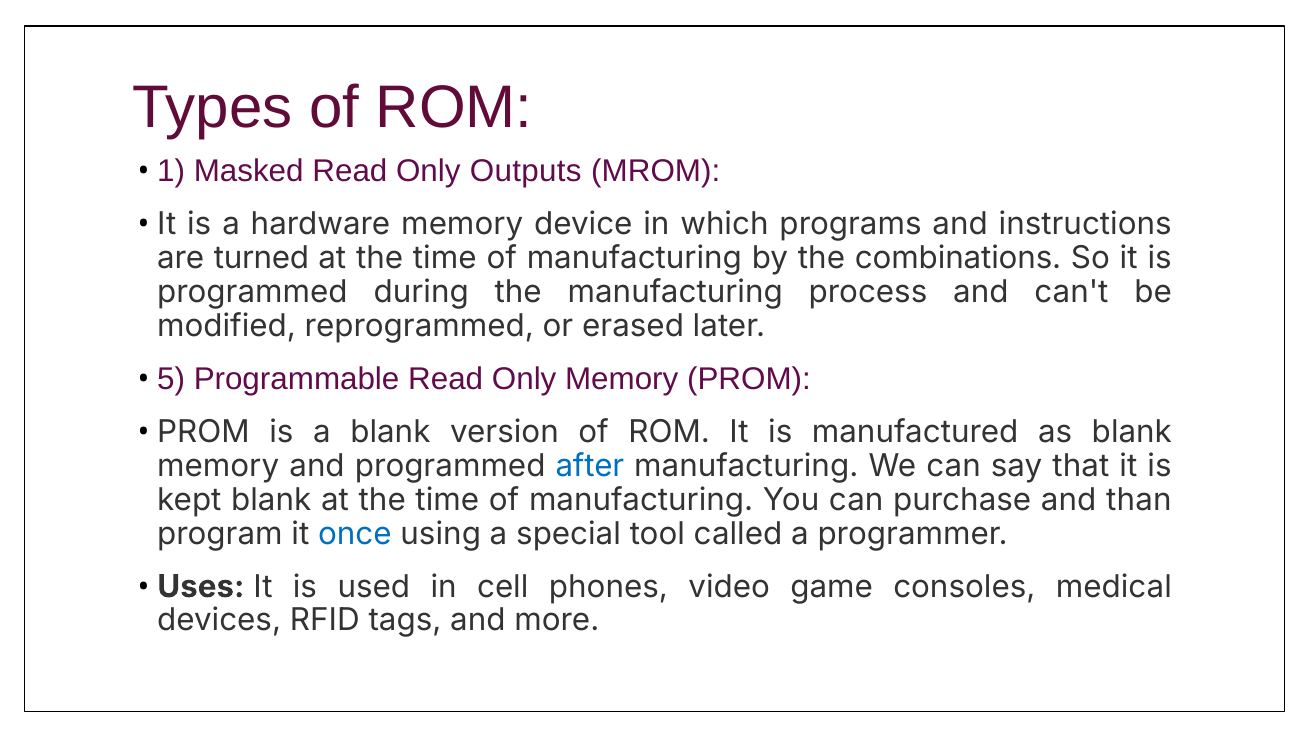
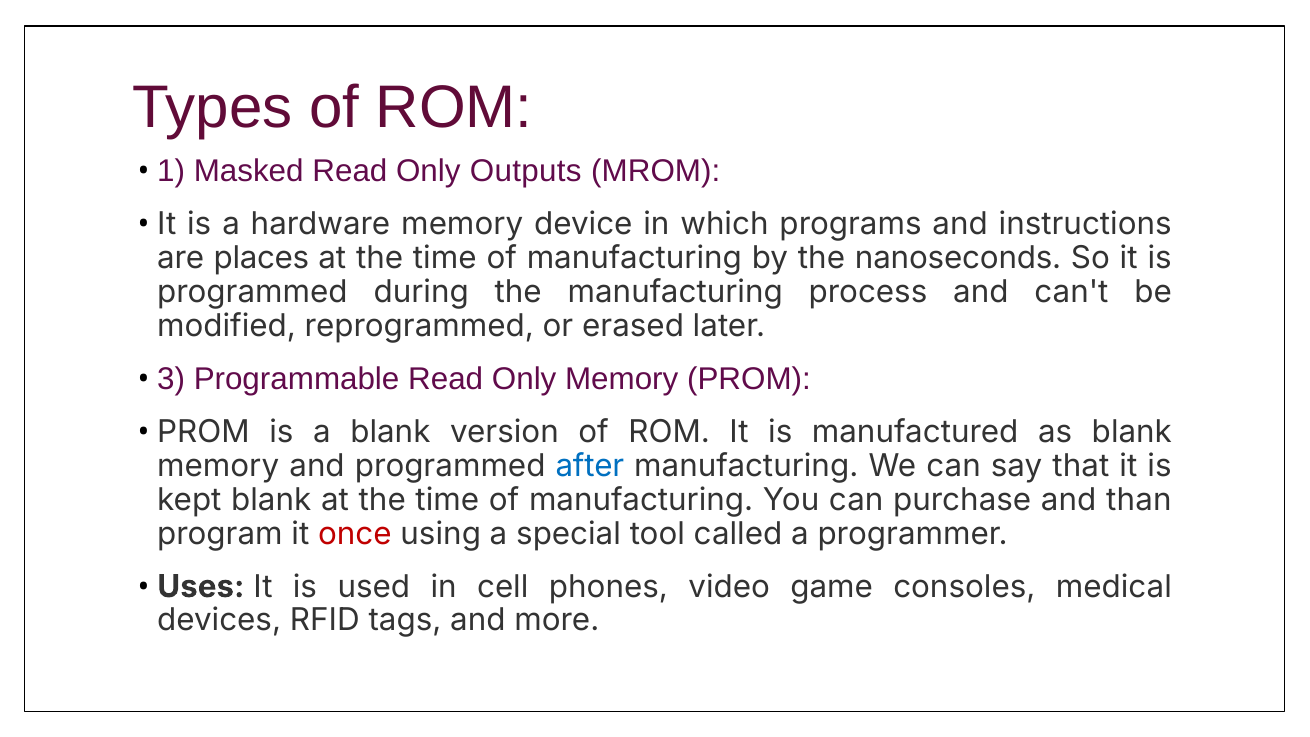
turned: turned -> places (261, 258)
combinations: combinations -> nanoseconds (958, 258)
5: 5 -> 3 (171, 379)
once colour: blue -> red (355, 534)
